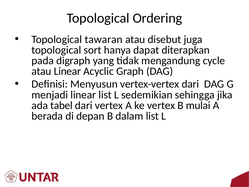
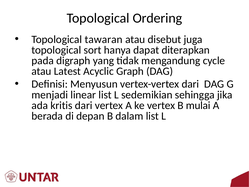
atau Linear: Linear -> Latest (67, 71)
tabel: tabel -> kritis (61, 105)
